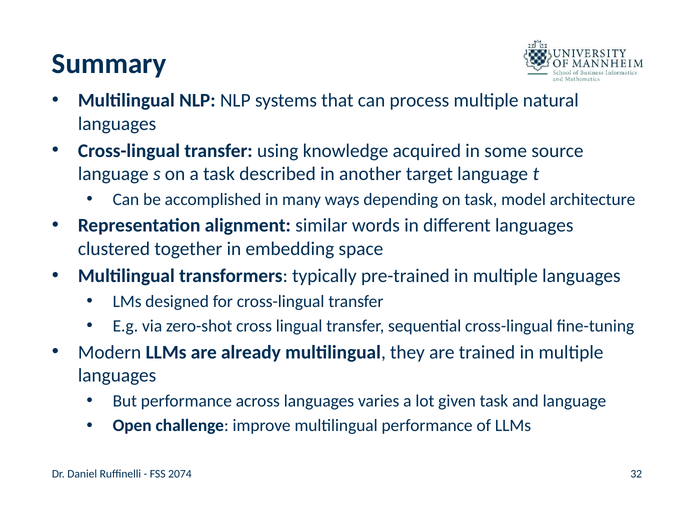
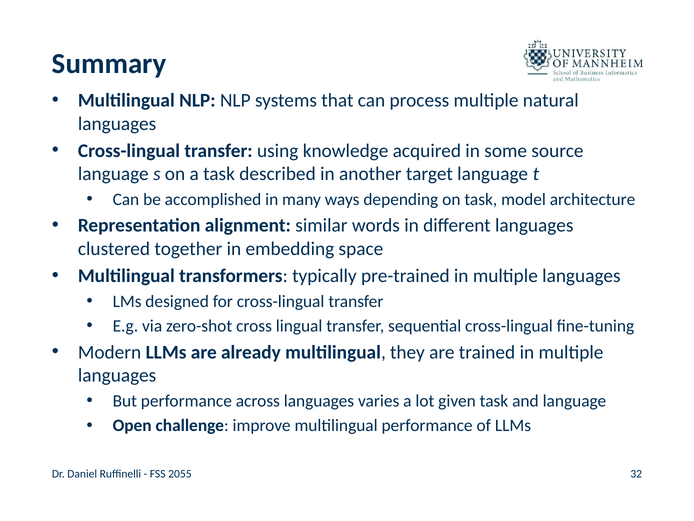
2074: 2074 -> 2055 (180, 473)
